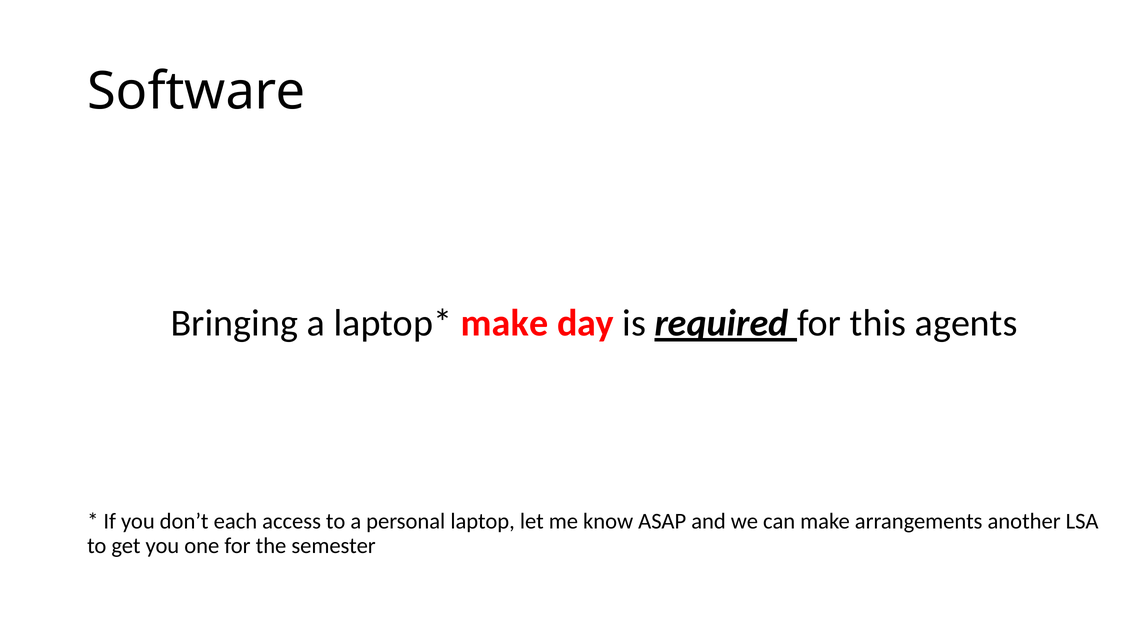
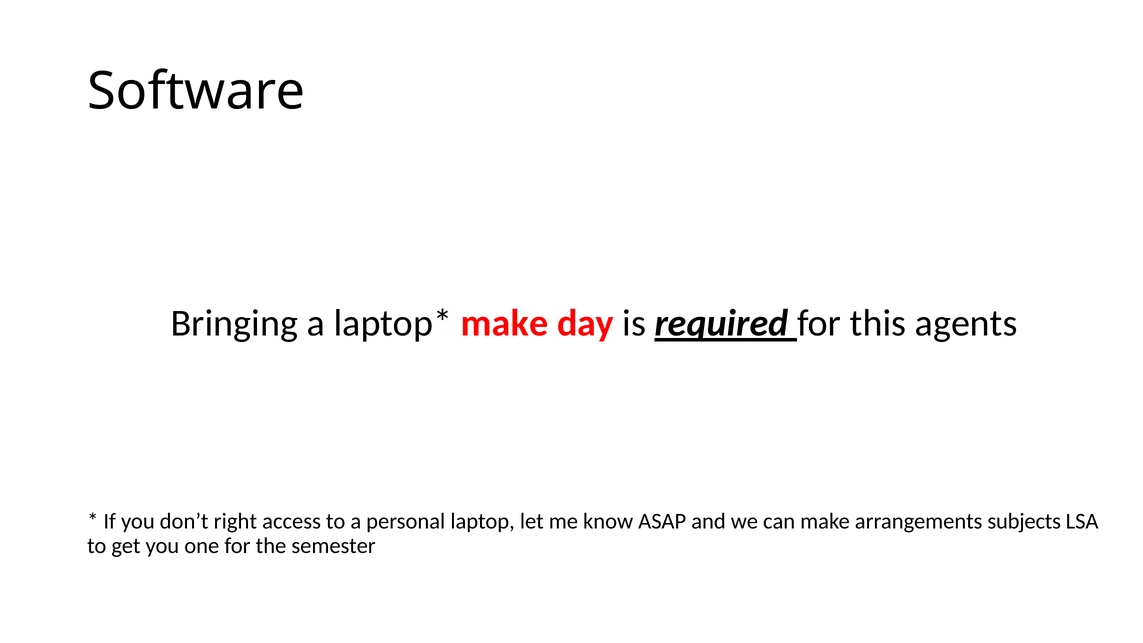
each: each -> right (235, 521)
another: another -> subjects (1024, 521)
